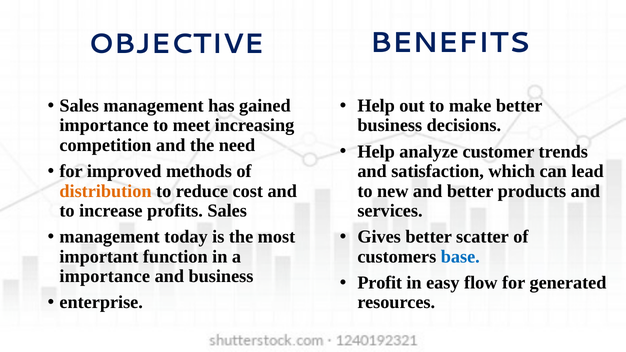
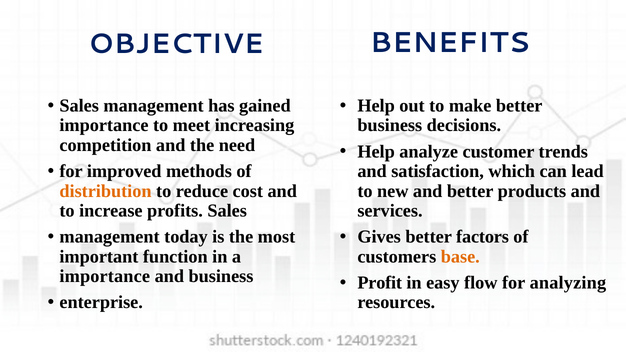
scatter: scatter -> factors (483, 237)
base colour: blue -> orange (460, 257)
generated: generated -> analyzing (568, 283)
